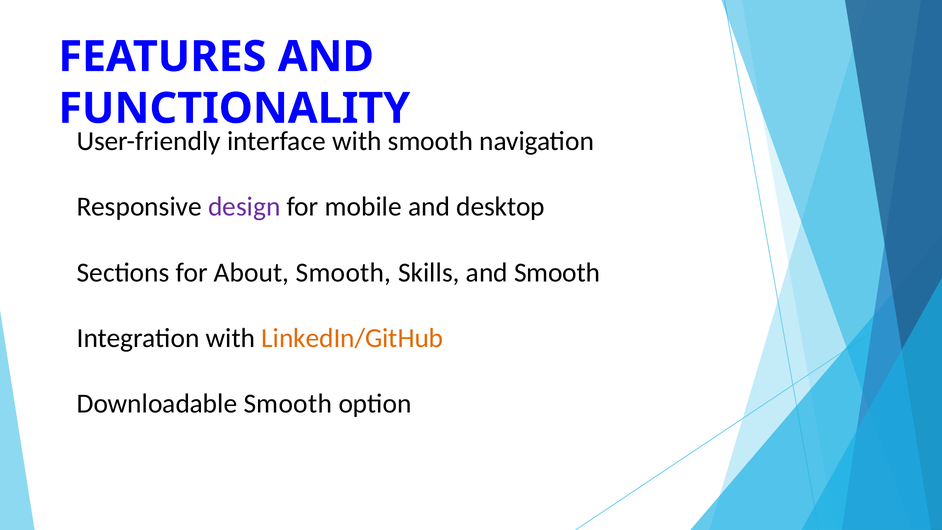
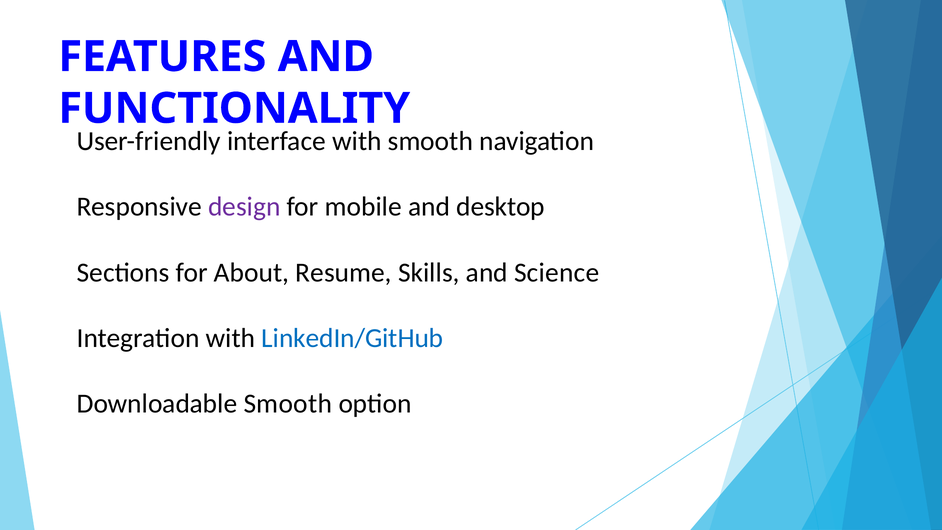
About Smooth: Smooth -> Resume (344, 272)
and Smooth: Smooth -> Science (557, 272)
LinkedIn/GitHub colour: orange -> blue (352, 338)
